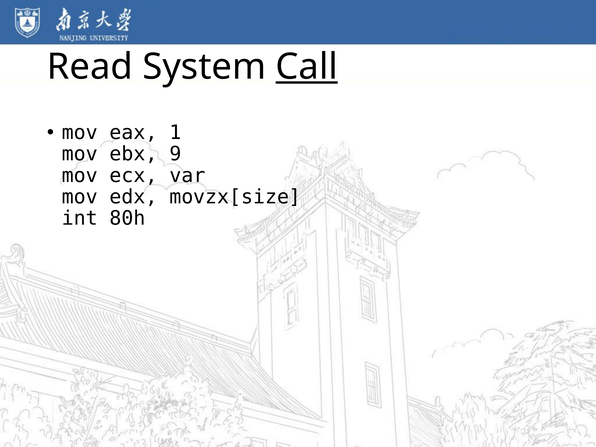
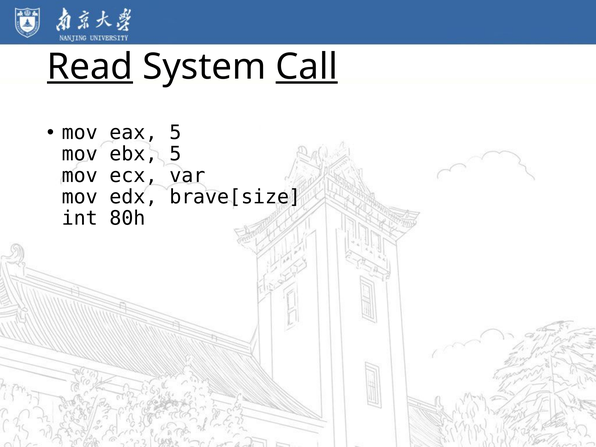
Read underline: none -> present (90, 67)
eax 1: 1 -> 5 (175, 133)
ebx 9: 9 -> 5 (175, 154)
movzx[size: movzx[size -> brave[size (235, 197)
